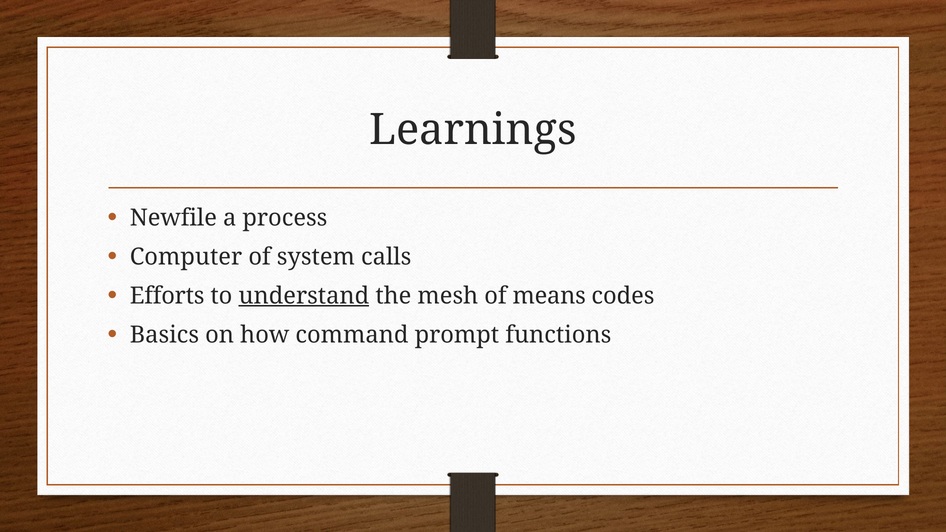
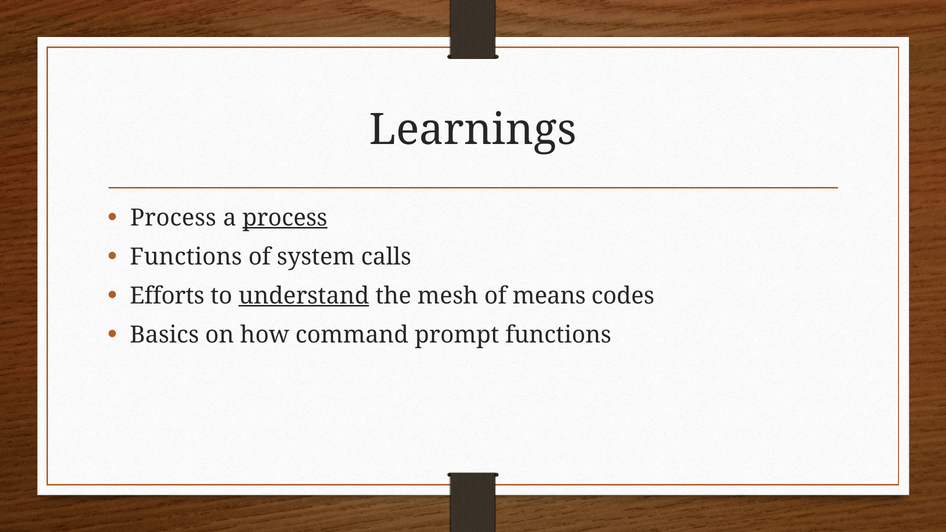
Newfile: Newfile -> Process (173, 218)
process underline: none -> present (285, 218)
Computer: Computer -> Functions (186, 257)
